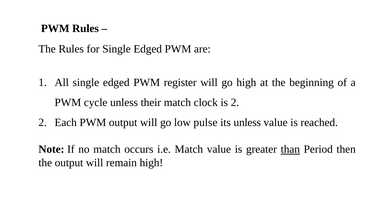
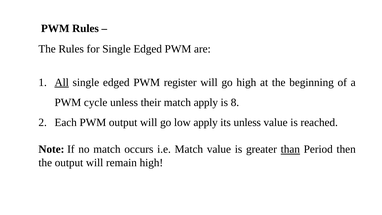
All underline: none -> present (62, 82)
match clock: clock -> apply (206, 102)
is 2: 2 -> 8 (235, 102)
low pulse: pulse -> apply (206, 122)
